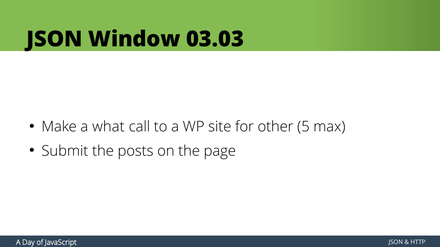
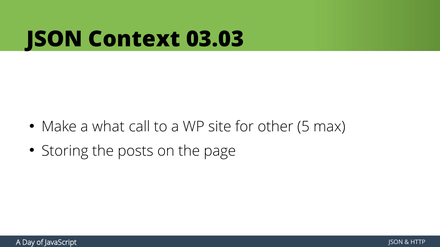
Window: Window -> Context (134, 39)
Submit: Submit -> Storing (65, 151)
